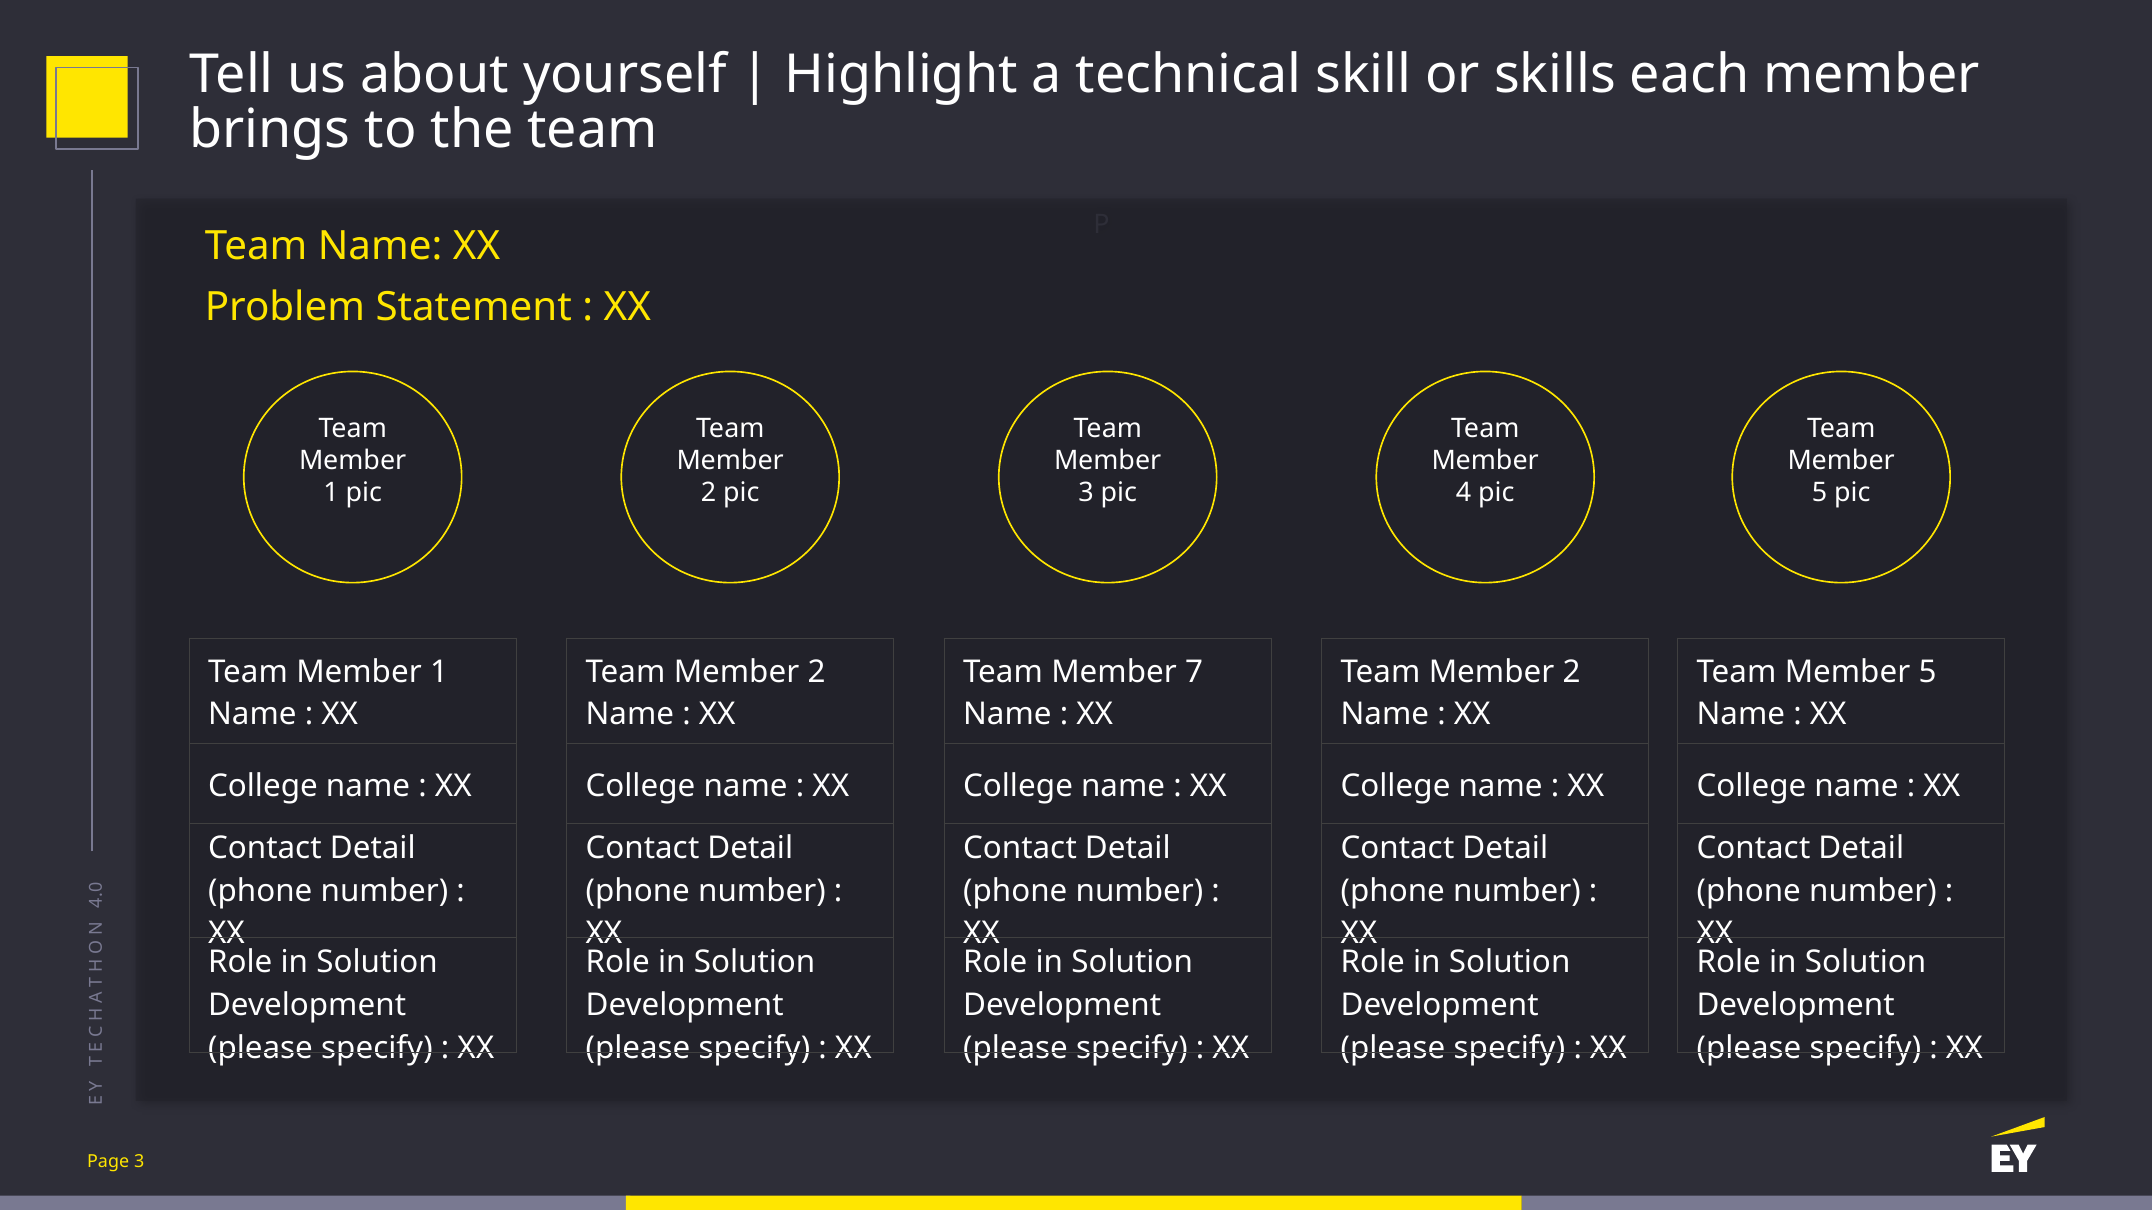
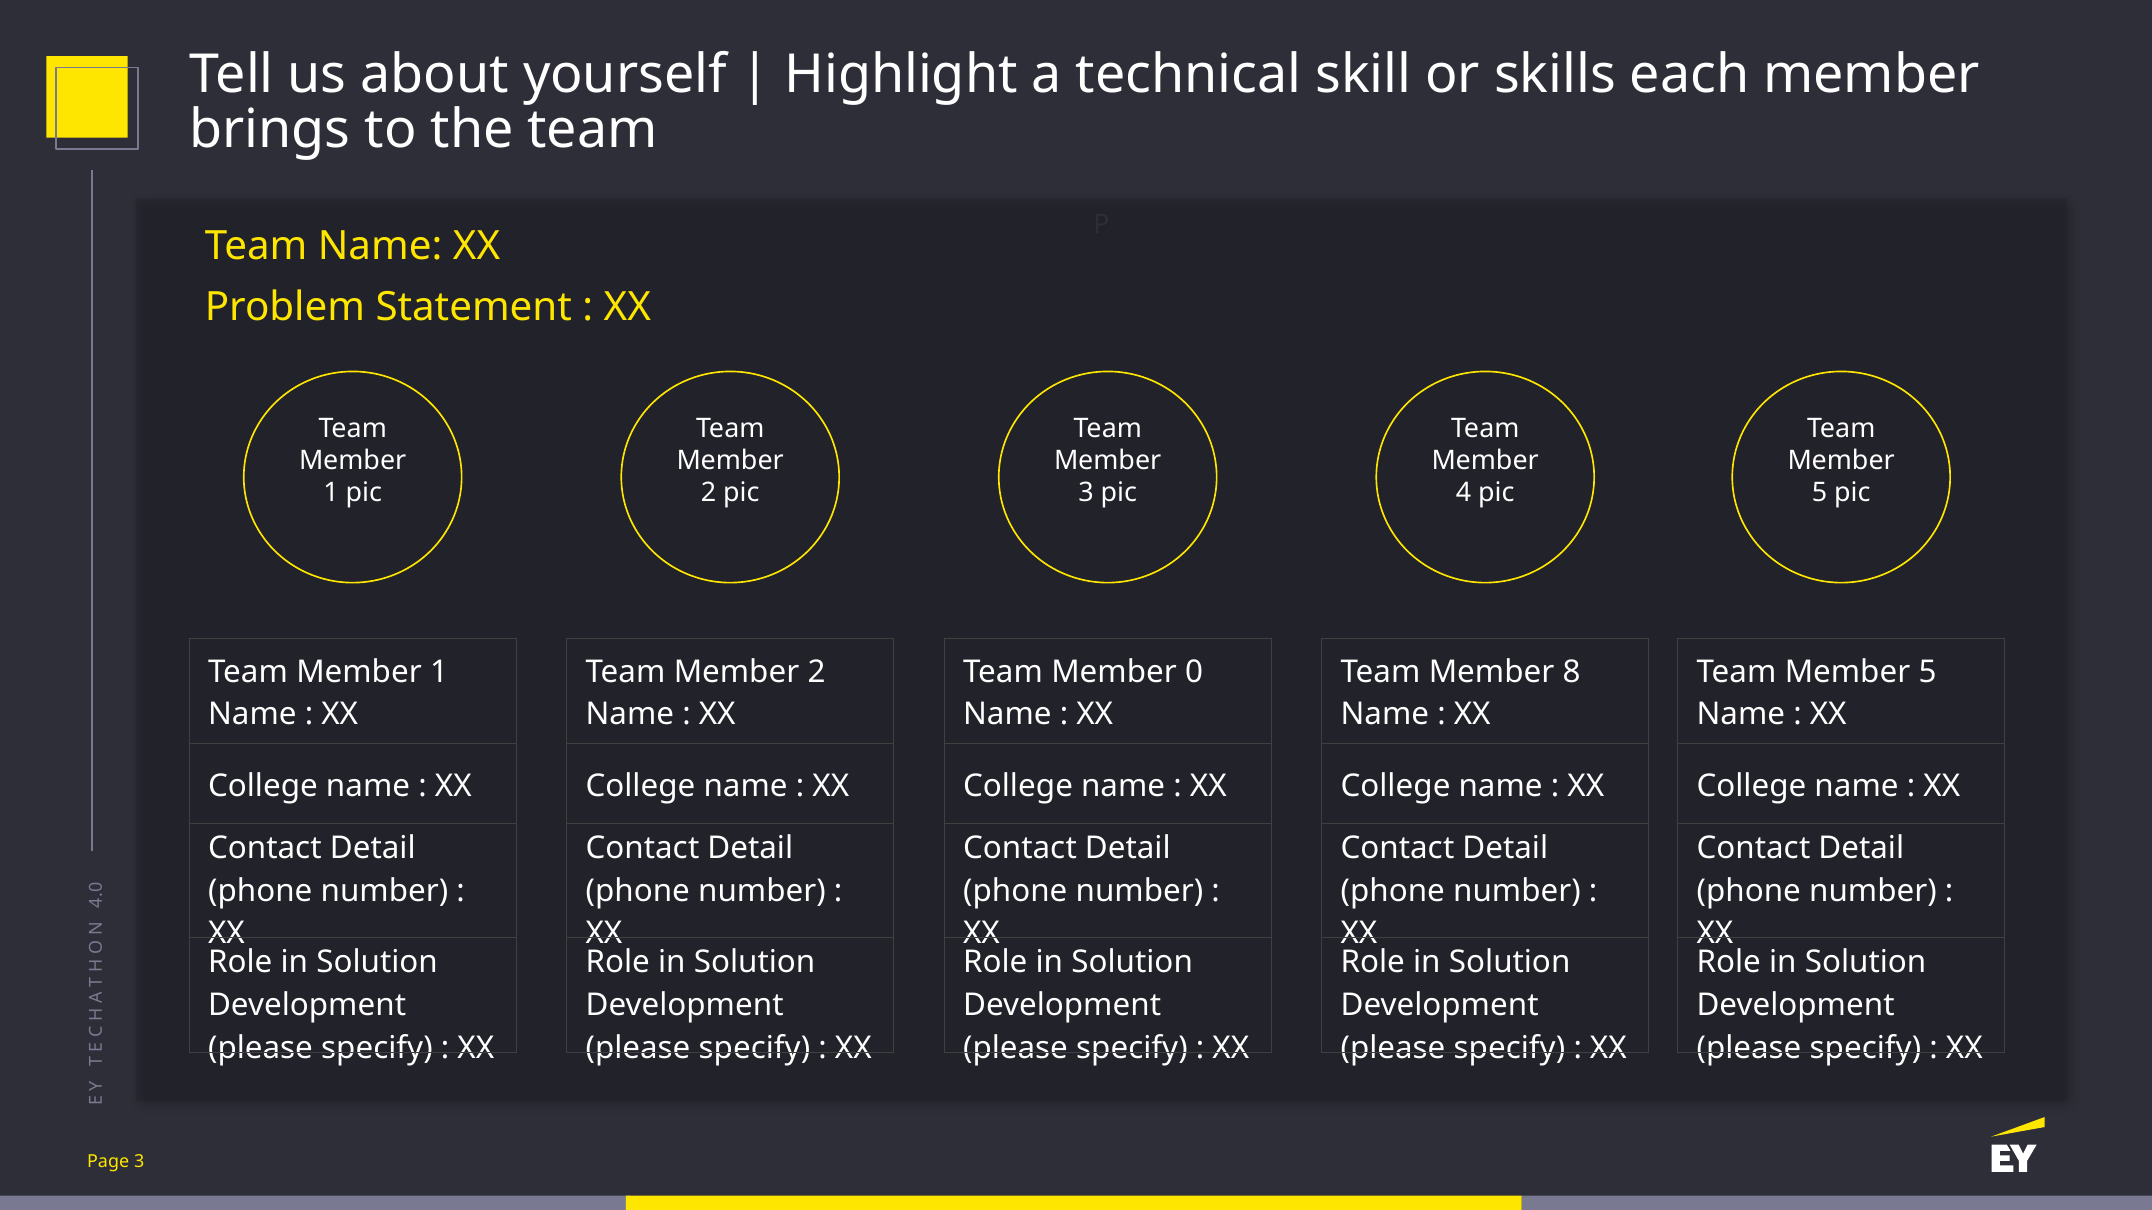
Member 7: 7 -> 0 (1194, 672)
2: 2 -> 8 (1572, 672)
